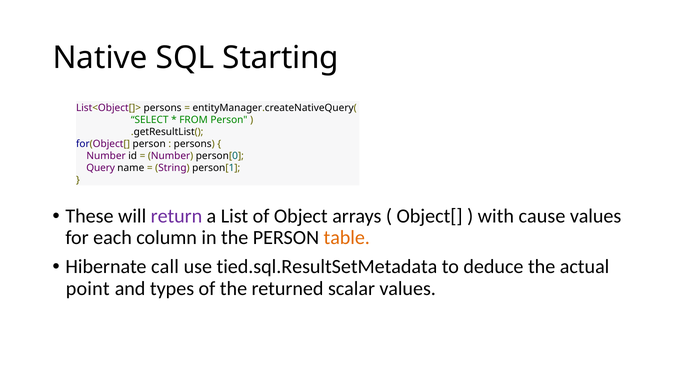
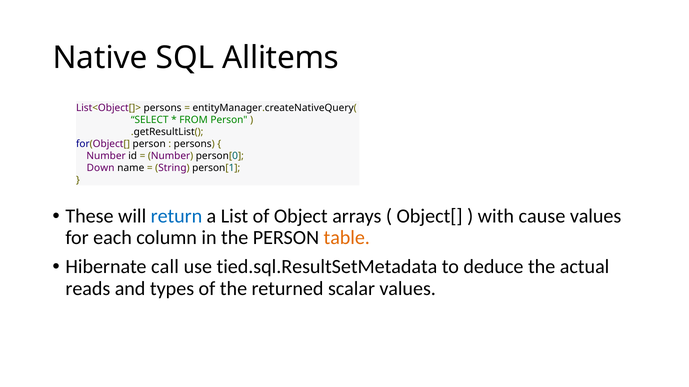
Starting: Starting -> Allitems (281, 58)
Query: Query -> Down (101, 168)
return colour: purple -> blue (176, 217)
point: point -> reads (88, 289)
